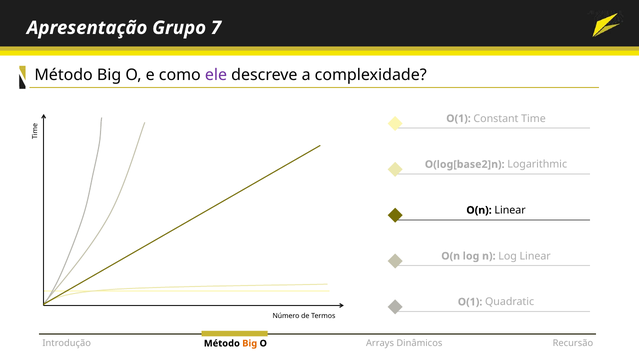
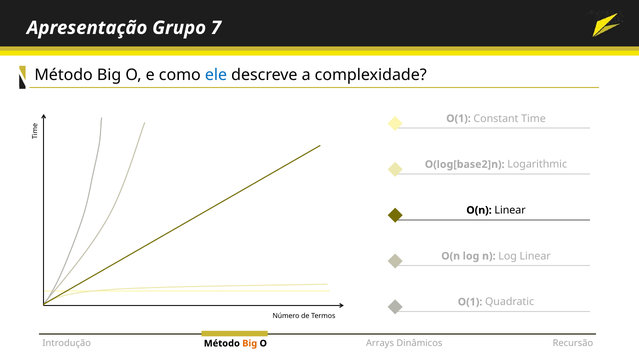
ele colour: purple -> blue (216, 75)
